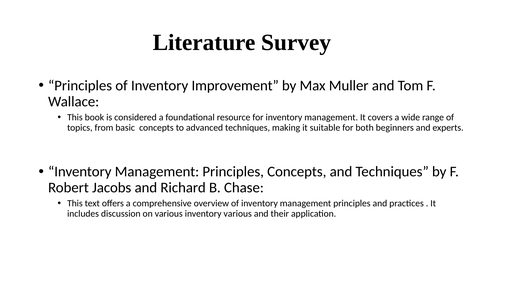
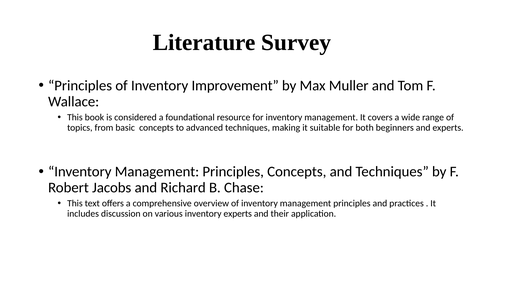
inventory various: various -> experts (238, 214)
